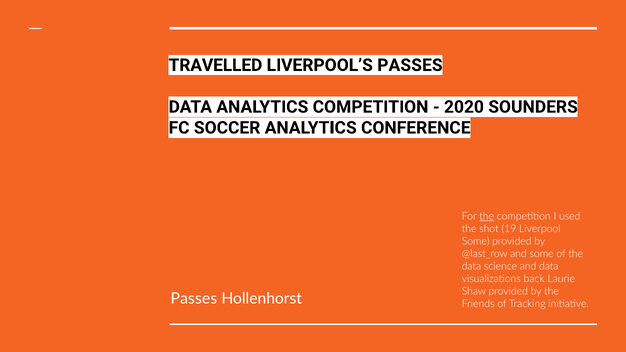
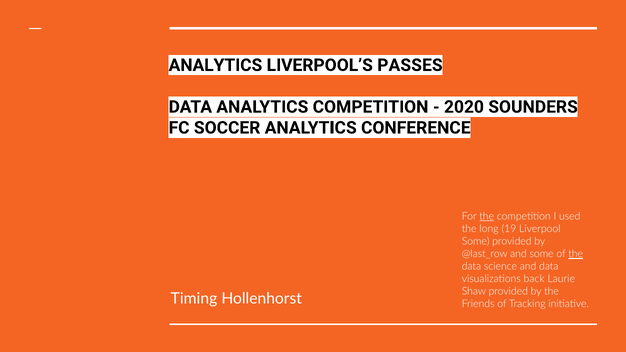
TRAVELLED: TRAVELLED -> ANALYTICS (215, 65)
shot: shot -> long (489, 229)
the underline: none -> present (576, 254)
Passes: Passes -> Timing (194, 299)
